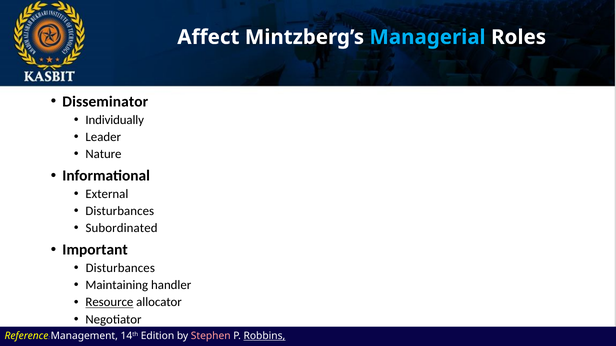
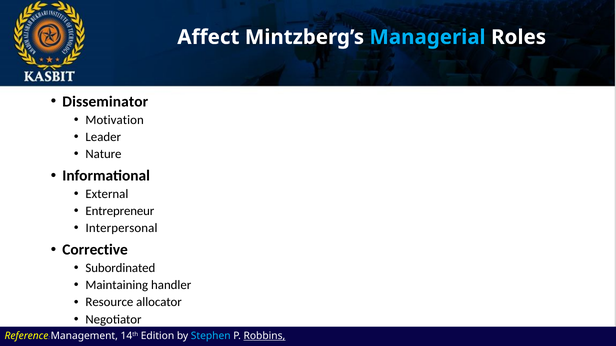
Individually: Individually -> Motivation (115, 120)
Disturbances: Disturbances -> Entrepreneur (120, 211)
Subordinated: Subordinated -> Interpersonal (122, 228)
Important: Important -> Corrective (95, 250)
Disturbances: Disturbances -> Subordinated (120, 269)
Resource underline: present -> none (109, 303)
Stephen colour: pink -> light blue (211, 336)
